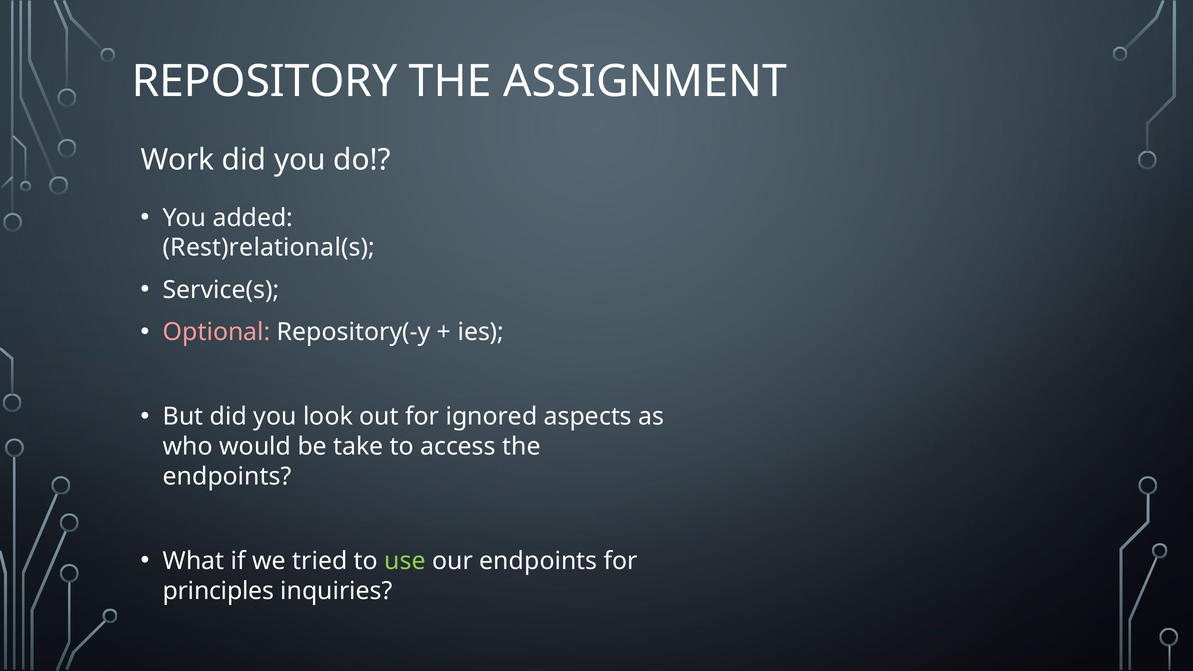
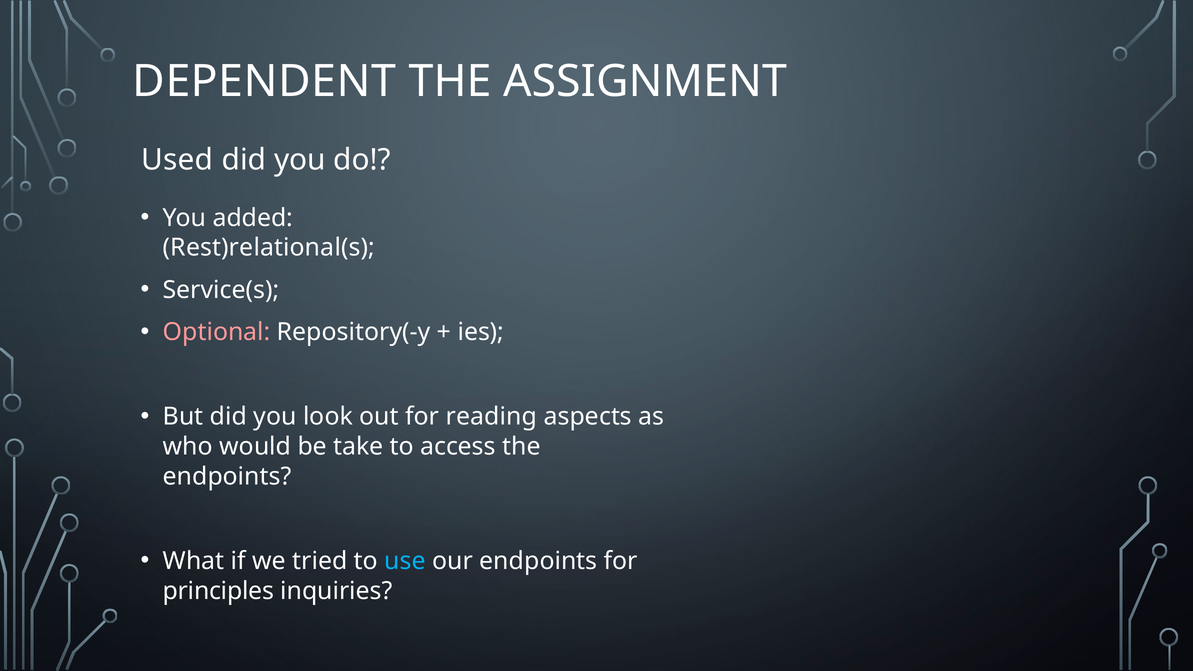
REPOSITORY: REPOSITORY -> DEPENDENT (264, 82)
Work: Work -> Used (177, 160)
ignored: ignored -> reading (491, 417)
use colour: light green -> light blue (405, 561)
